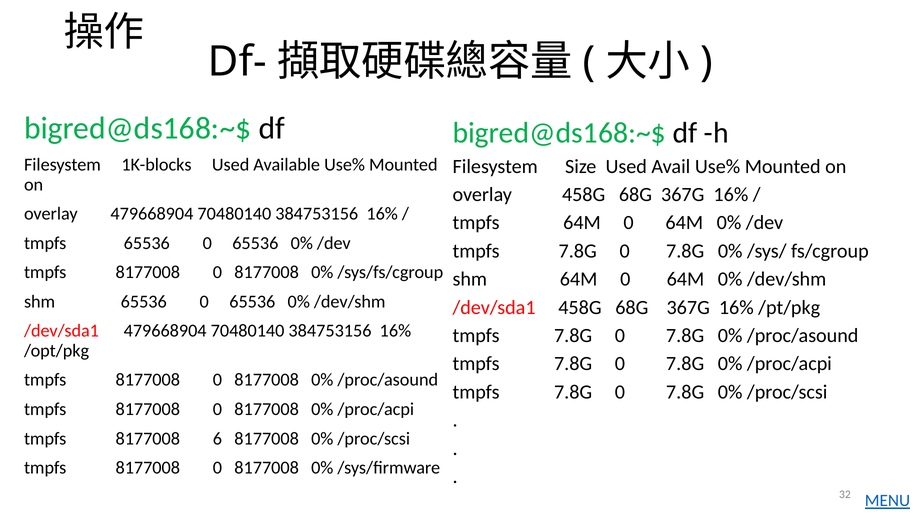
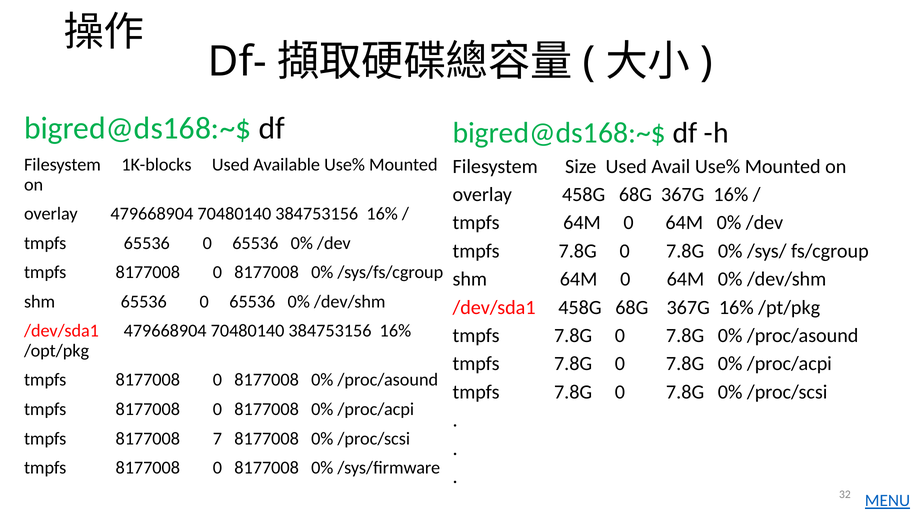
6: 6 -> 7 (217, 439)
